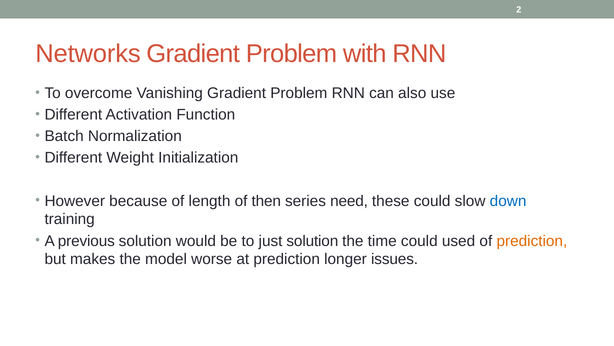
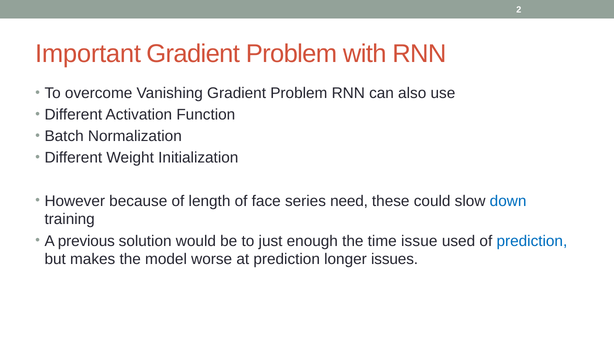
Networks: Networks -> Important (88, 54)
then: then -> face (266, 201)
just solution: solution -> enough (312, 241)
time could: could -> issue (419, 241)
prediction colour: orange -> blue (532, 241)
